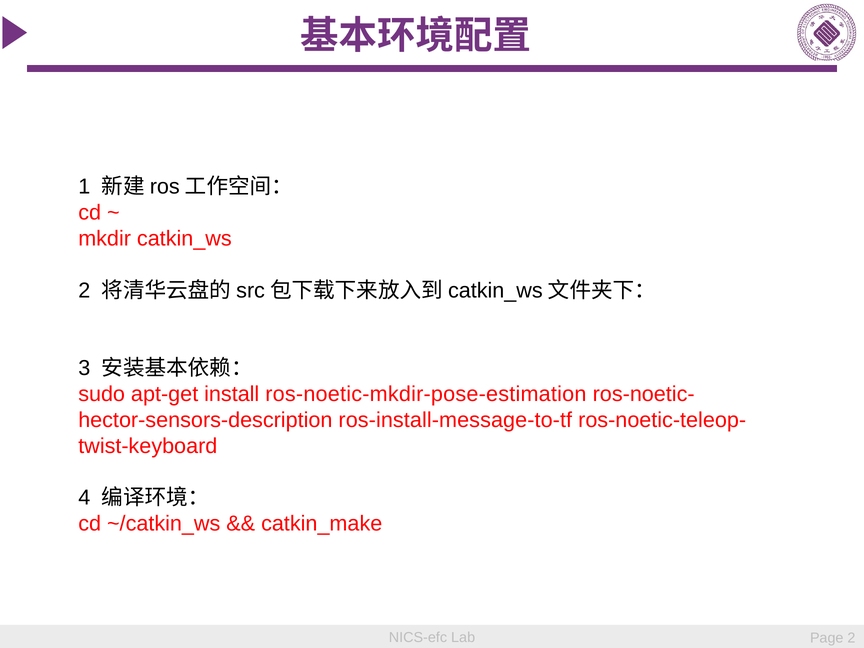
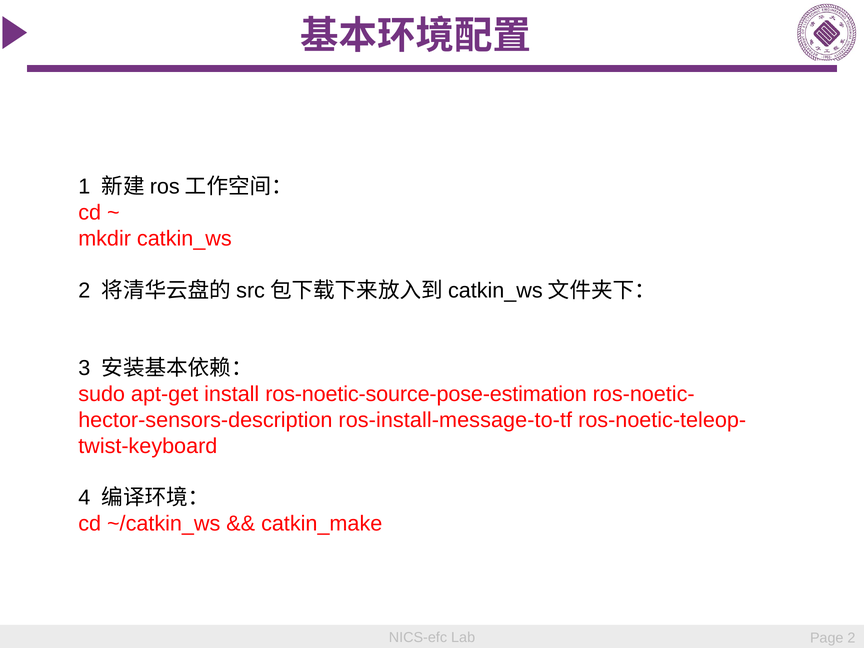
ros-noetic-mkdir-pose-estimation: ros-noetic-mkdir-pose-estimation -> ros-noetic-source-pose-estimation (426, 394)
